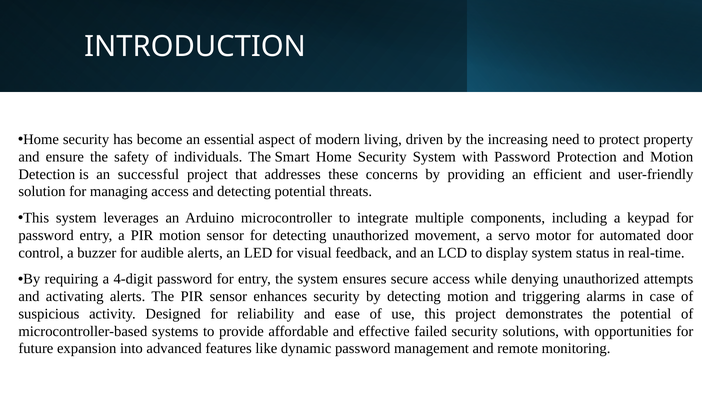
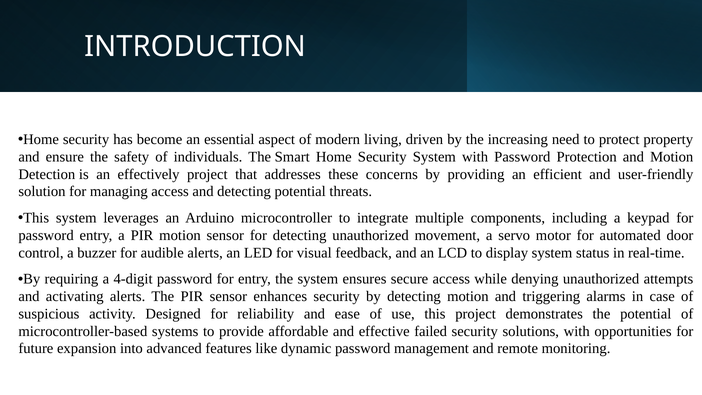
successful: successful -> effectively (149, 174)
